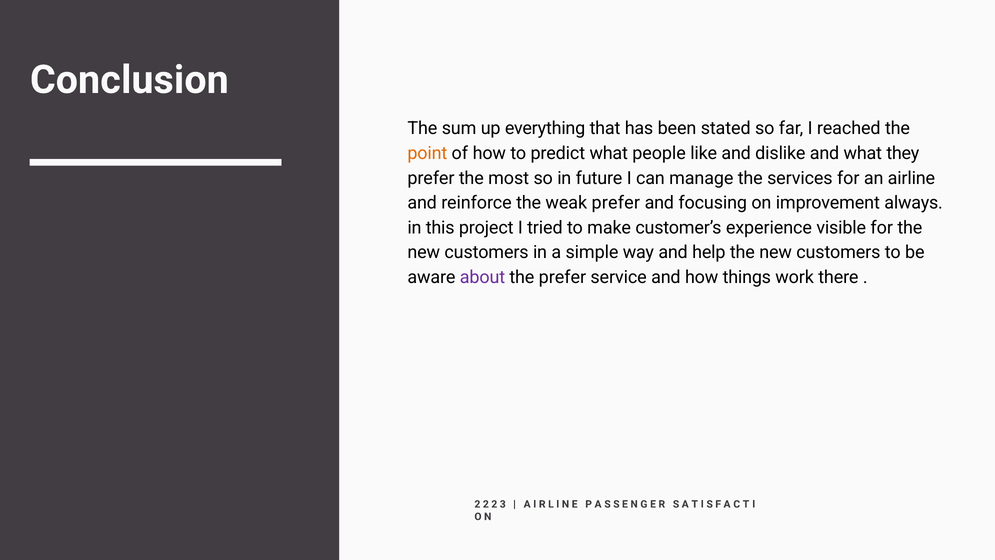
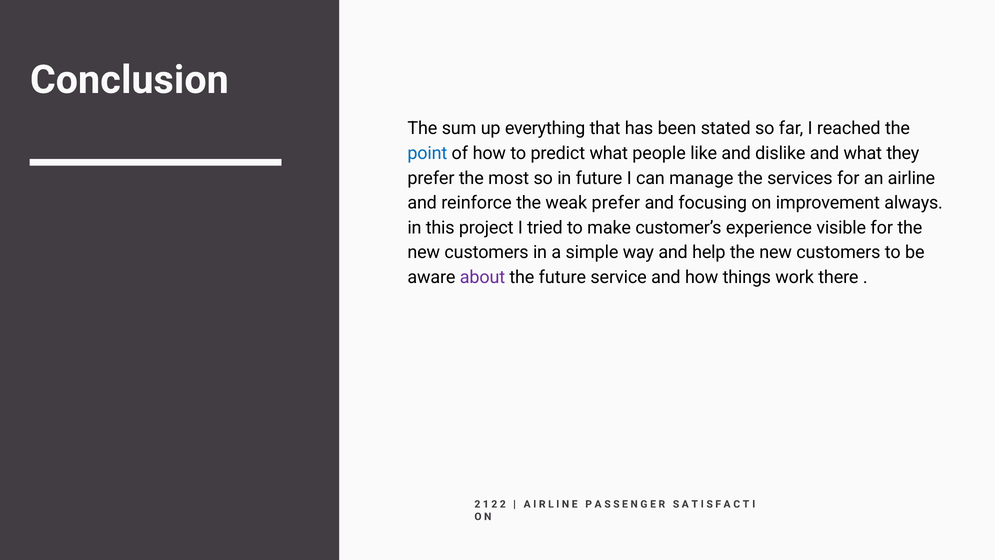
point colour: orange -> blue (427, 153)
the prefer: prefer -> future (562, 277)
2: 2 -> 1 (486, 504)
2 3: 3 -> 2 (503, 504)
